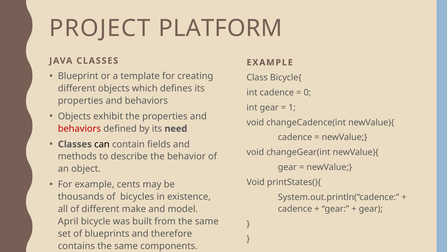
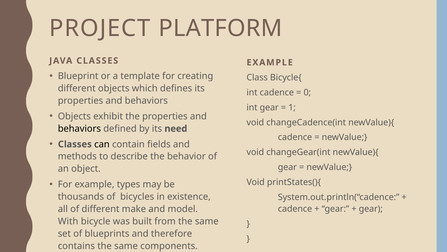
behaviors colour: red -> black (79, 128)
cents: cents -> types (129, 184)
April: April -> With (68, 221)
